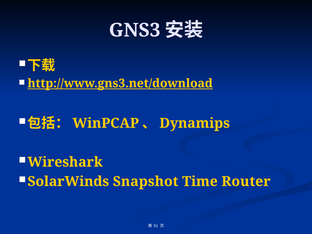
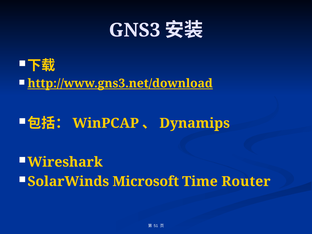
Snapshot: Snapshot -> Microsoft (146, 181)
